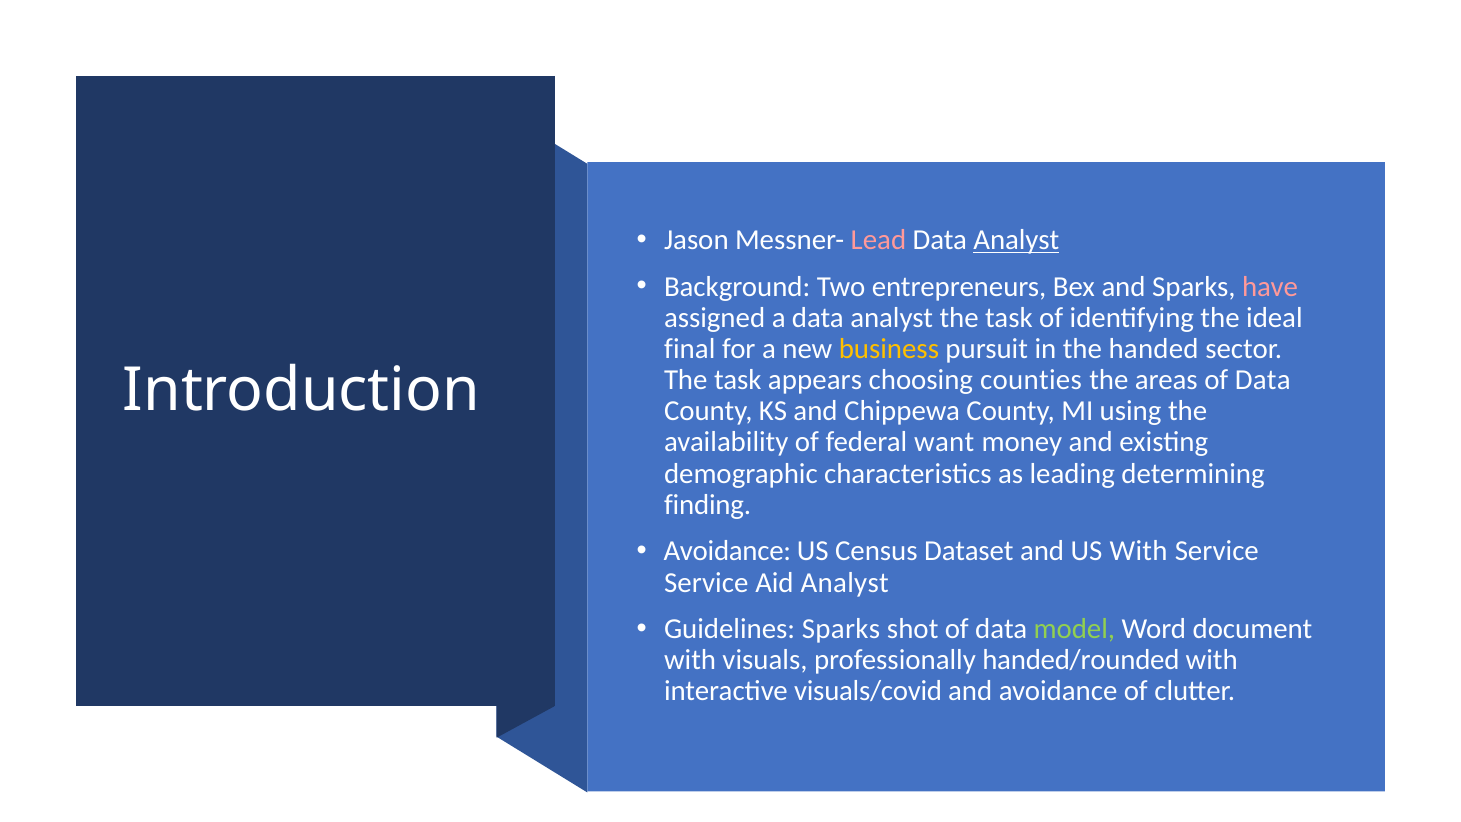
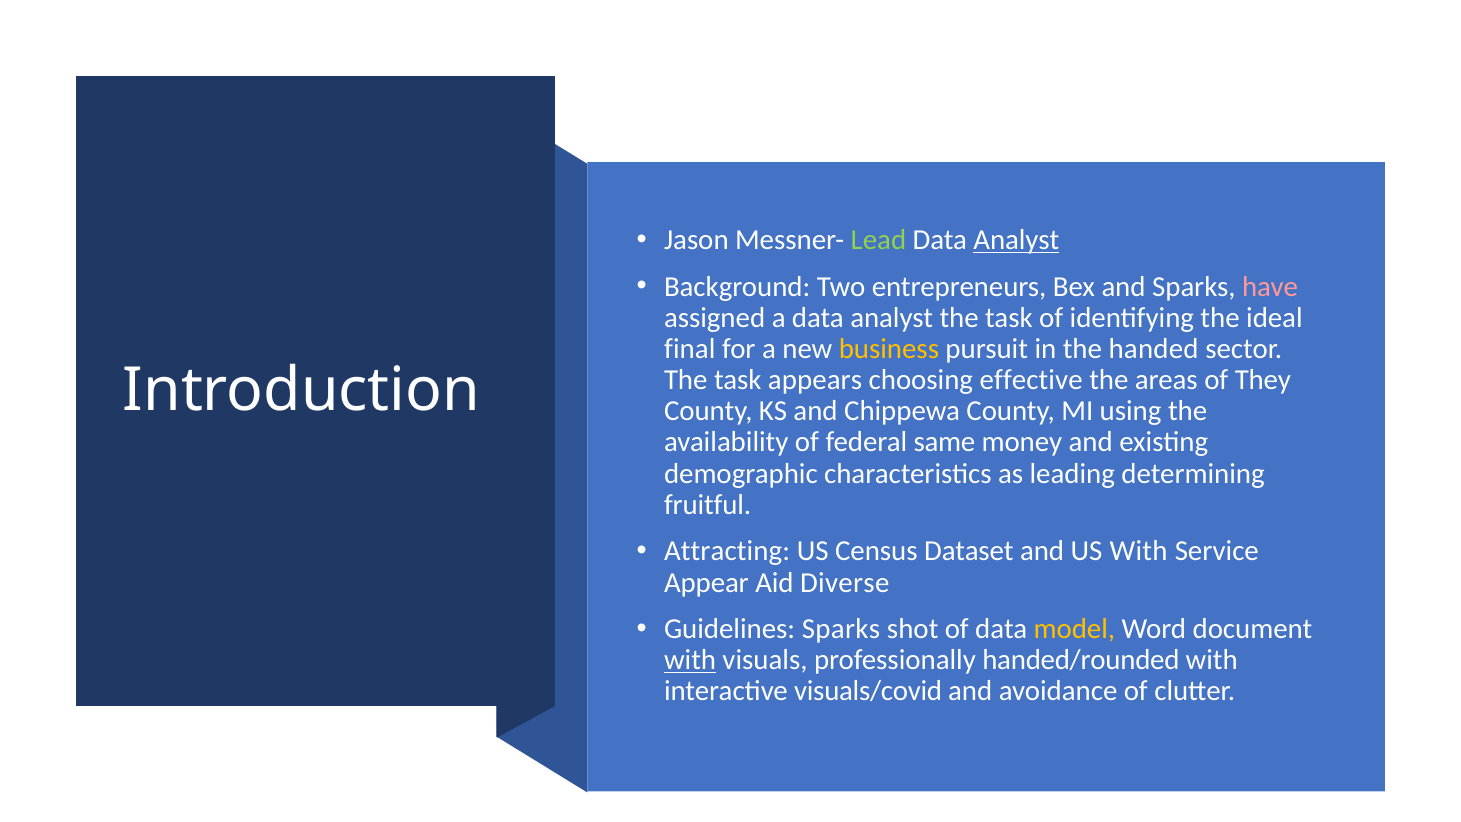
Lead colour: pink -> light green (878, 240)
counties: counties -> effective (1031, 380)
areas of Data: Data -> They (1263, 380)
want: want -> same (944, 442)
finding: finding -> fruitful (708, 505)
Avoidance: Avoidance -> Attracting (727, 551)
Service: Service -> Appear (706, 582)
Aid Analyst: Analyst -> Diverse (845, 582)
model colour: light green -> yellow (1074, 629)
with underline: none -> present (690, 660)
